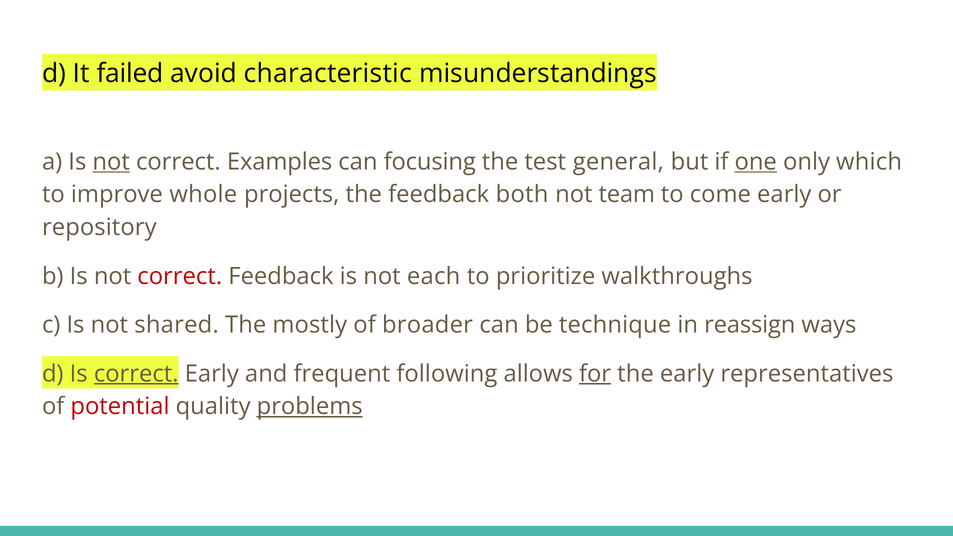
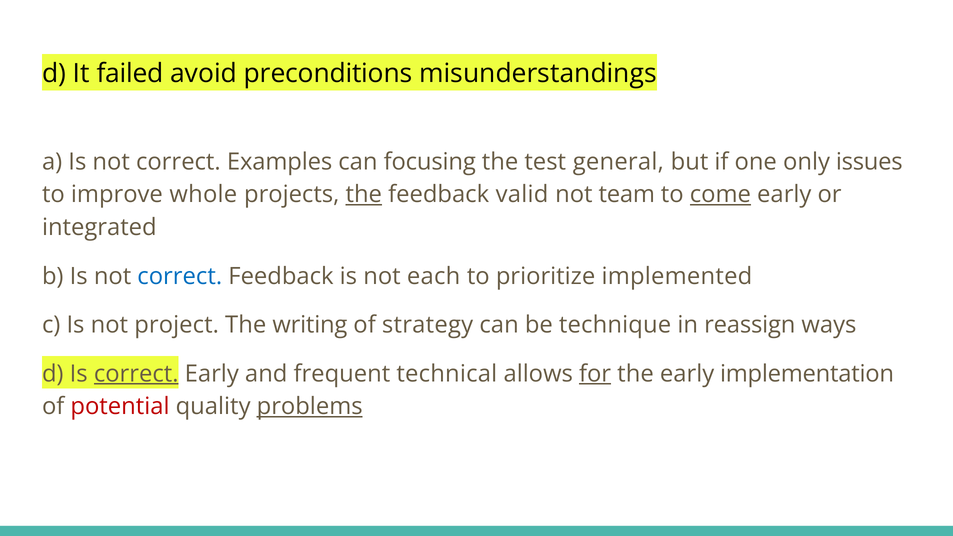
characteristic: characteristic -> preconditions (328, 74)
not underline: present -> none (111, 162)
one underline: present -> none (756, 162)
which: which -> issues (869, 162)
the underline: none -> present (364, 195)
both: both -> valid (522, 195)
come underline: none -> present (720, 195)
repository: repository -> integrated (99, 227)
correct colour: red -> blue (180, 276)
walkthroughs: walkthroughs -> implemented (677, 276)
shared: shared -> project (177, 325)
mostly: mostly -> writing (310, 325)
broader: broader -> strategy (428, 325)
following: following -> technical (447, 374)
representatives: representatives -> implementation (807, 374)
